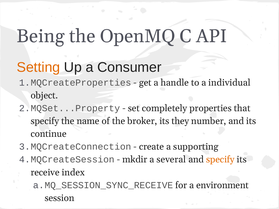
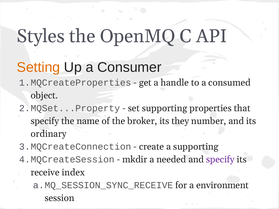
Being: Being -> Styles (41, 36)
individual: individual -> consumed (229, 83)
set completely: completely -> supporting (165, 108)
continue: continue -> ordinary (49, 134)
several: several -> needed (171, 160)
specify colour: orange -> purple (220, 160)
